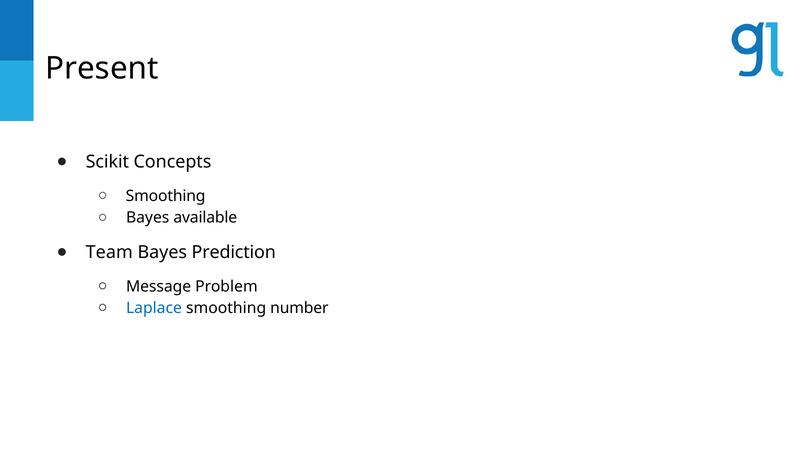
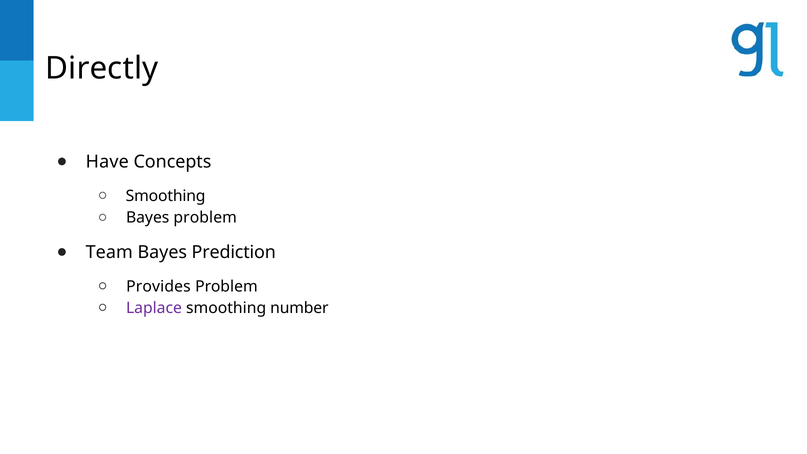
Present: Present -> Directly (102, 68)
Scikit: Scikit -> Have (107, 162)
Bayes available: available -> problem (205, 218)
Message: Message -> Provides (158, 286)
Laplace colour: blue -> purple (154, 308)
